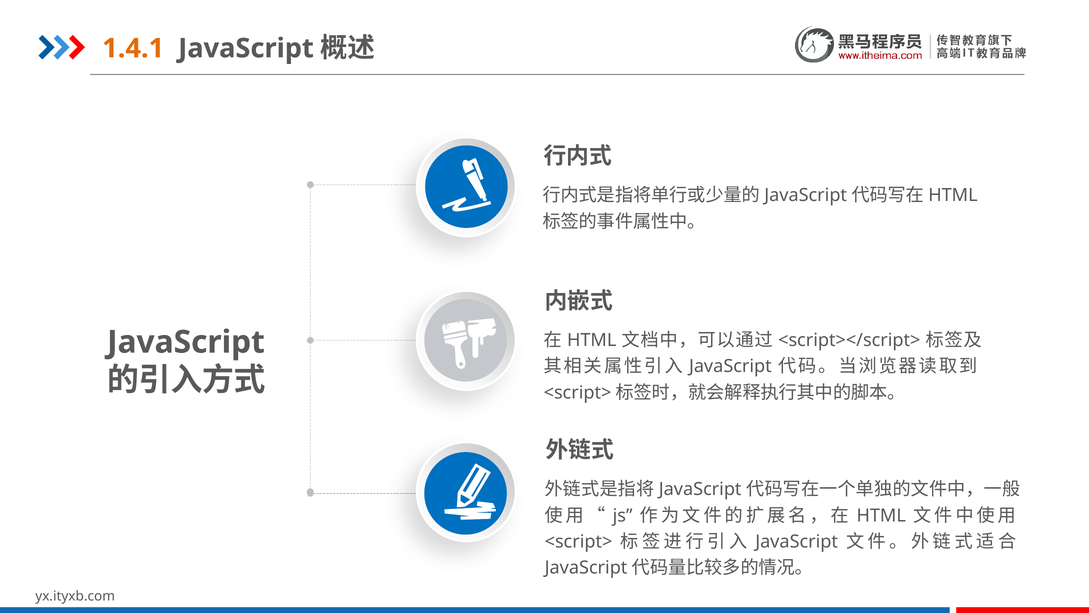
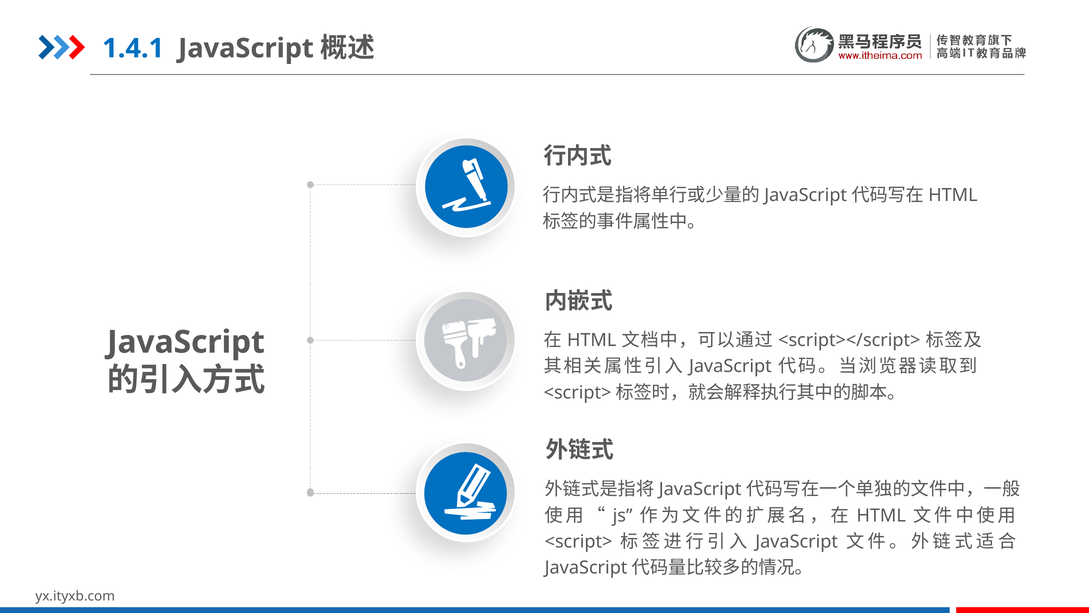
1.4.1 colour: orange -> blue (133, 48)
